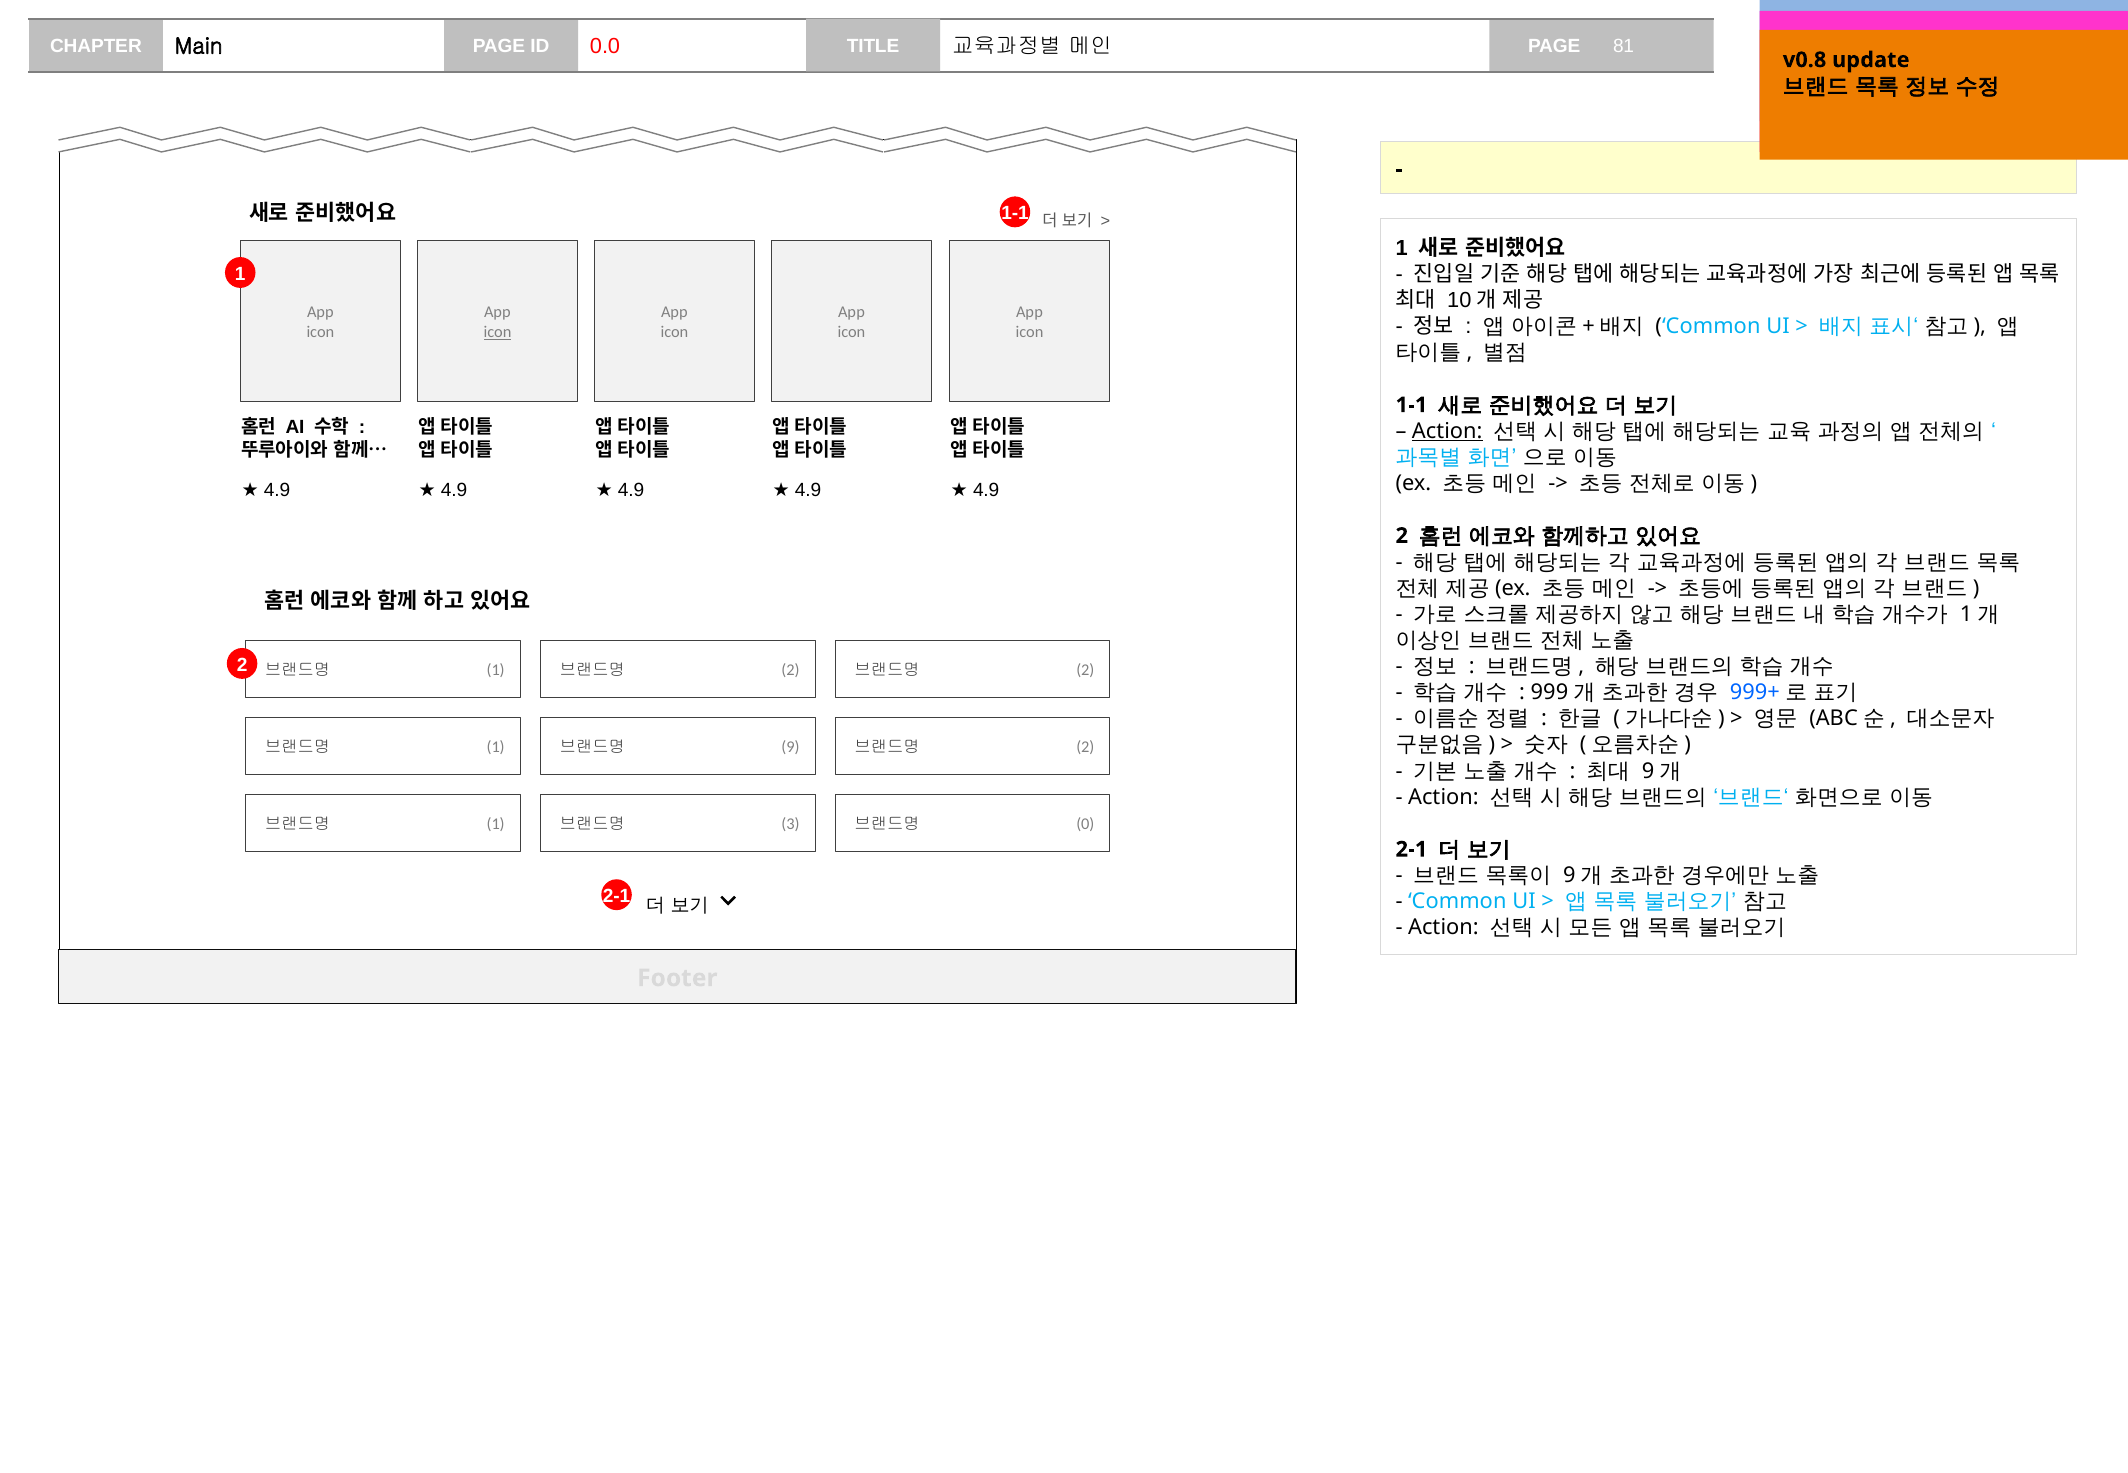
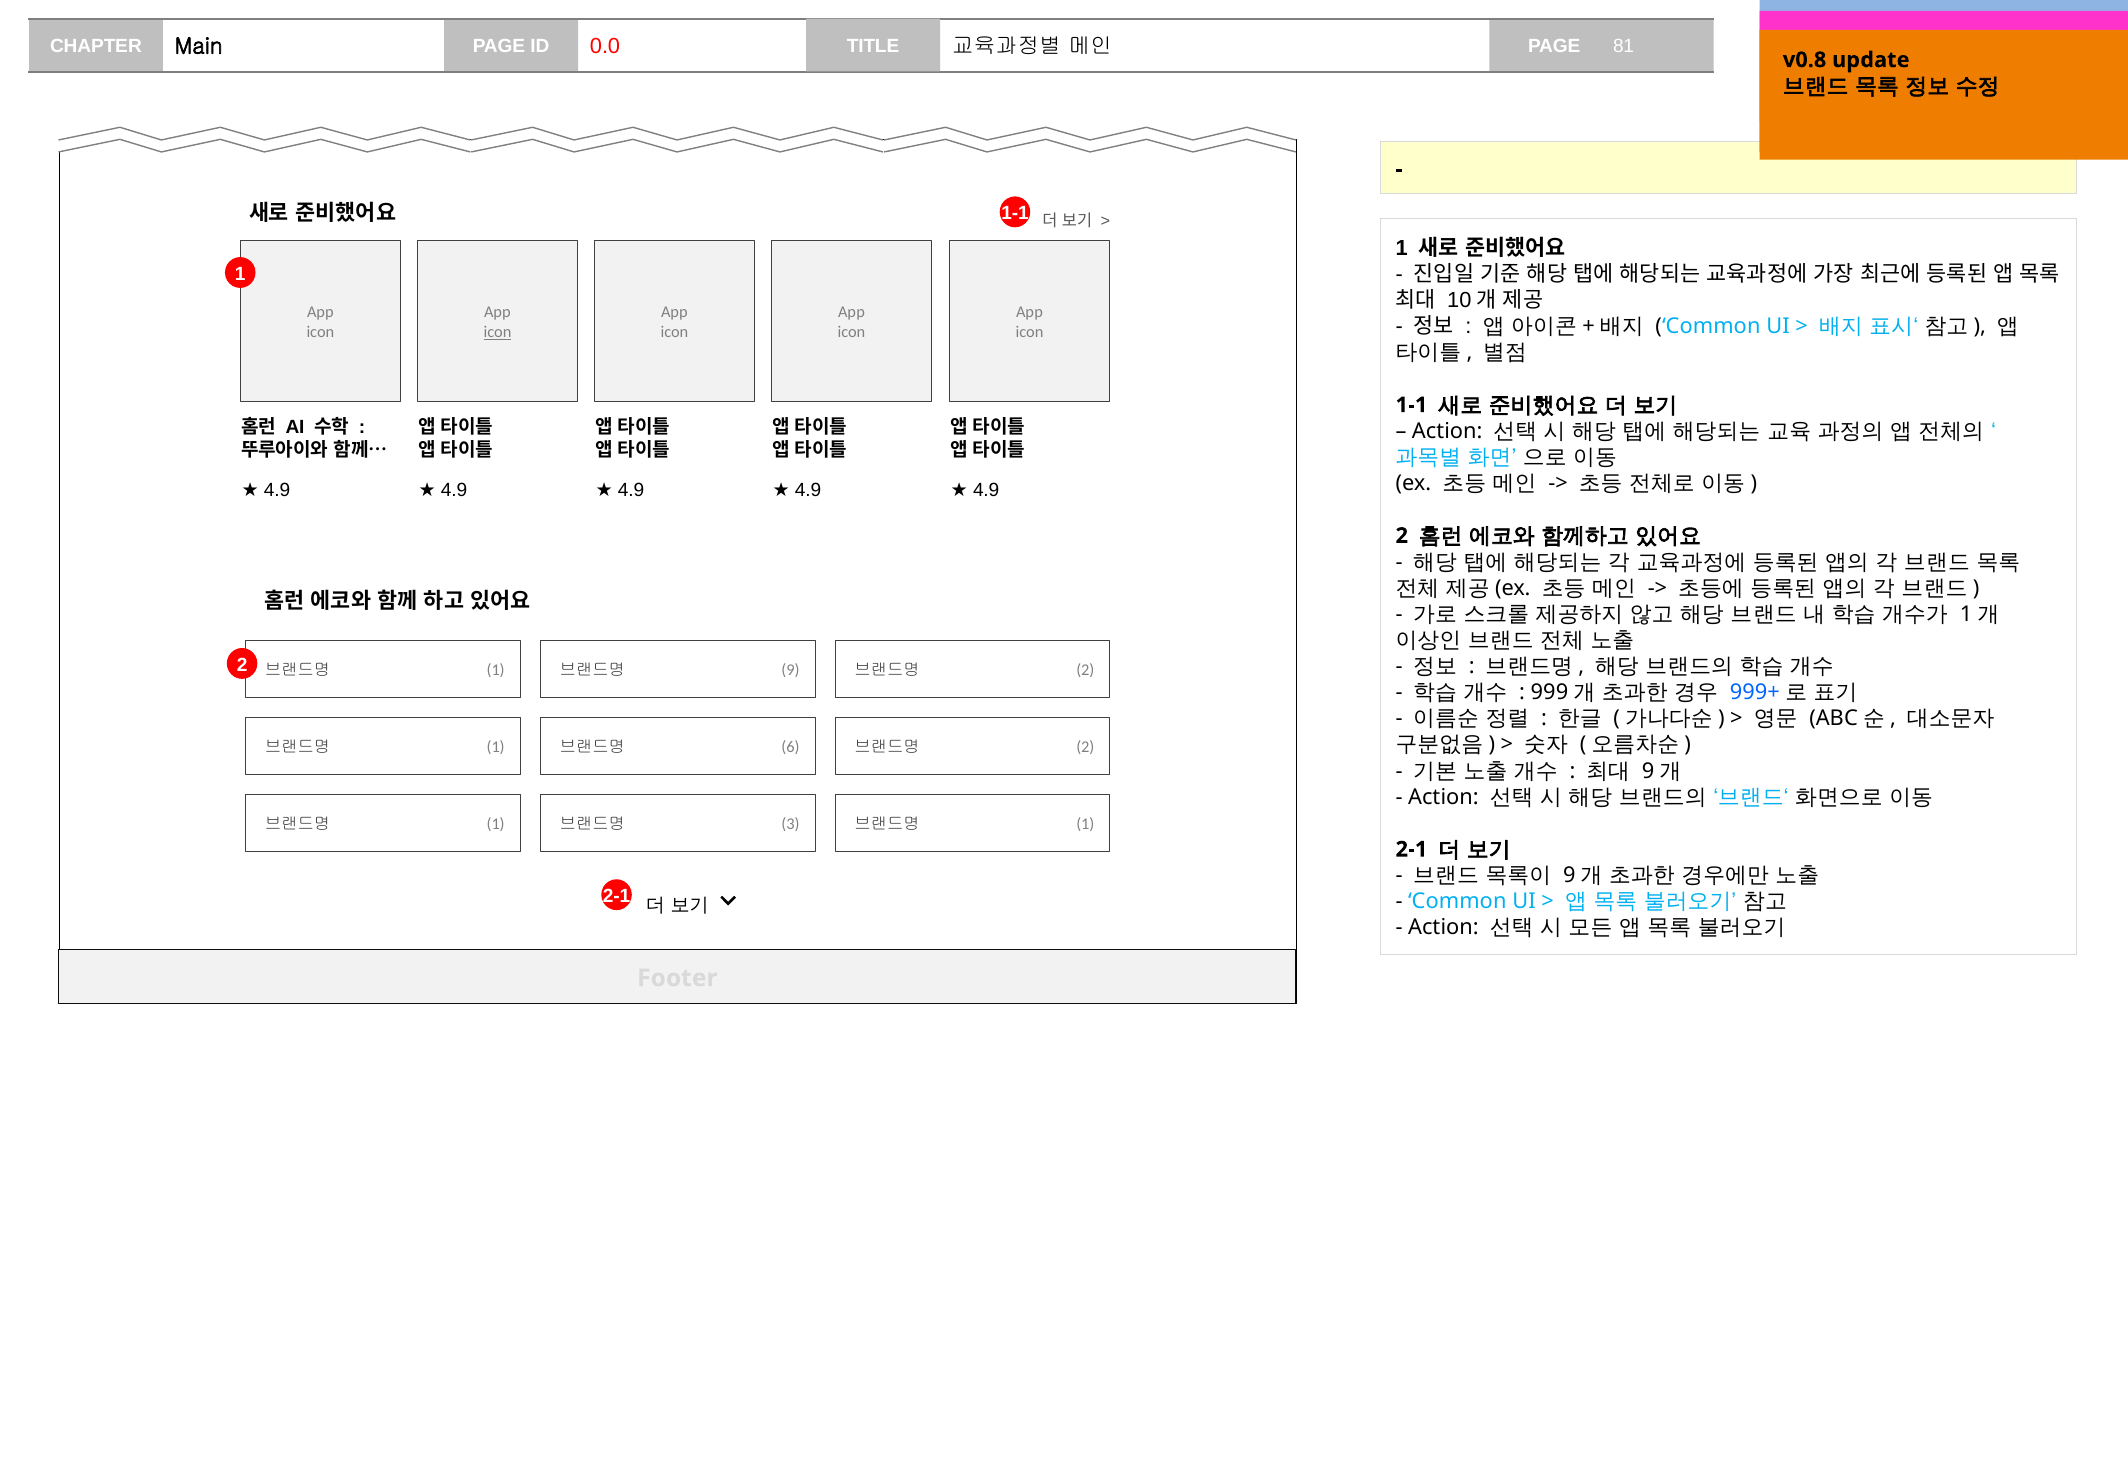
Action underline: present -> none (1447, 431)
1 2: 2 -> 9 (791, 670)
9: 9 -> 6 (791, 747)
3 0: 0 -> 1 (1085, 824)
